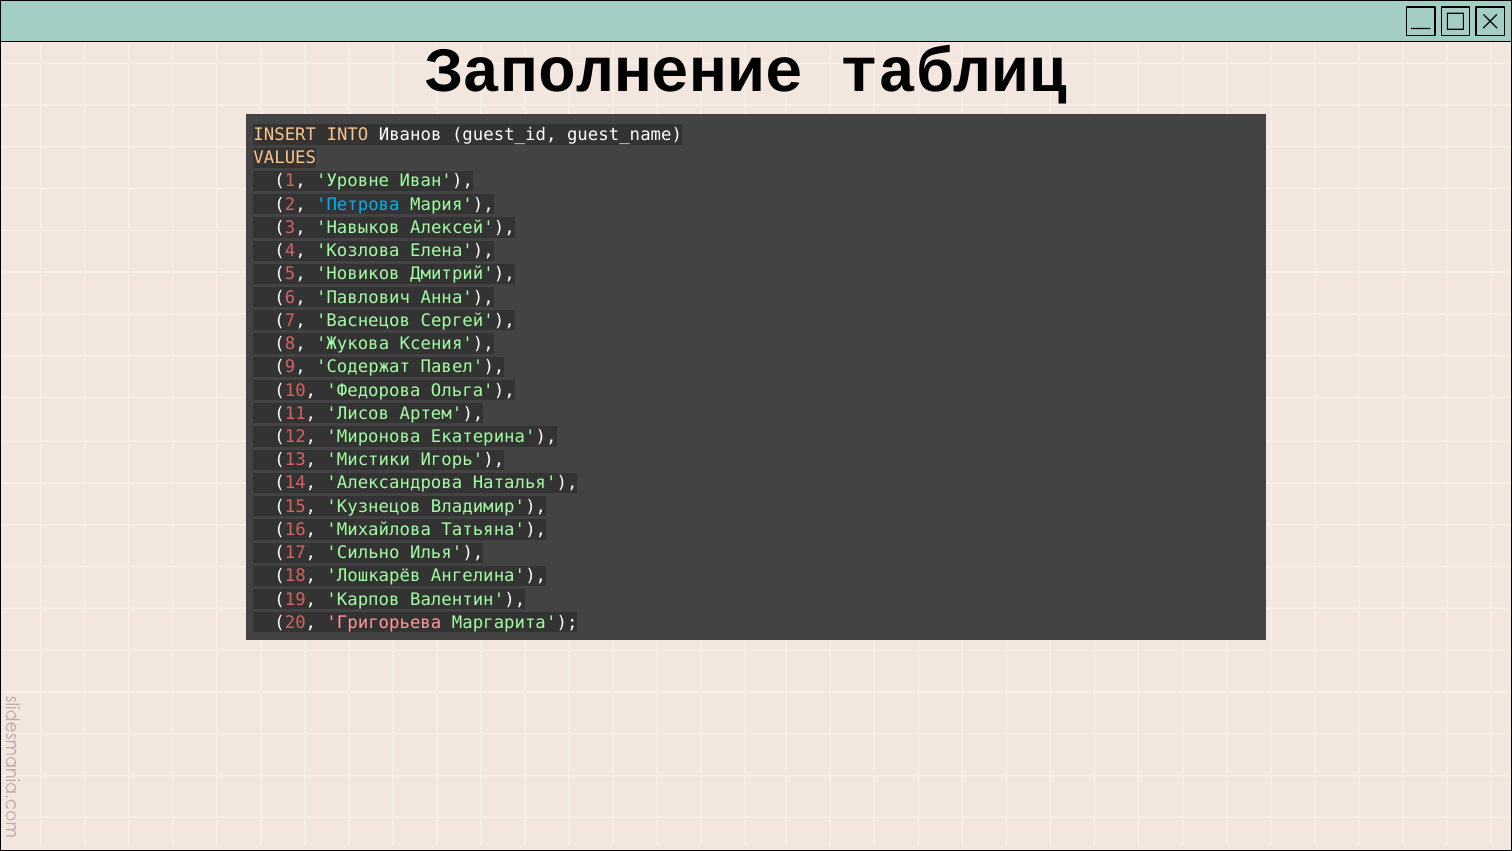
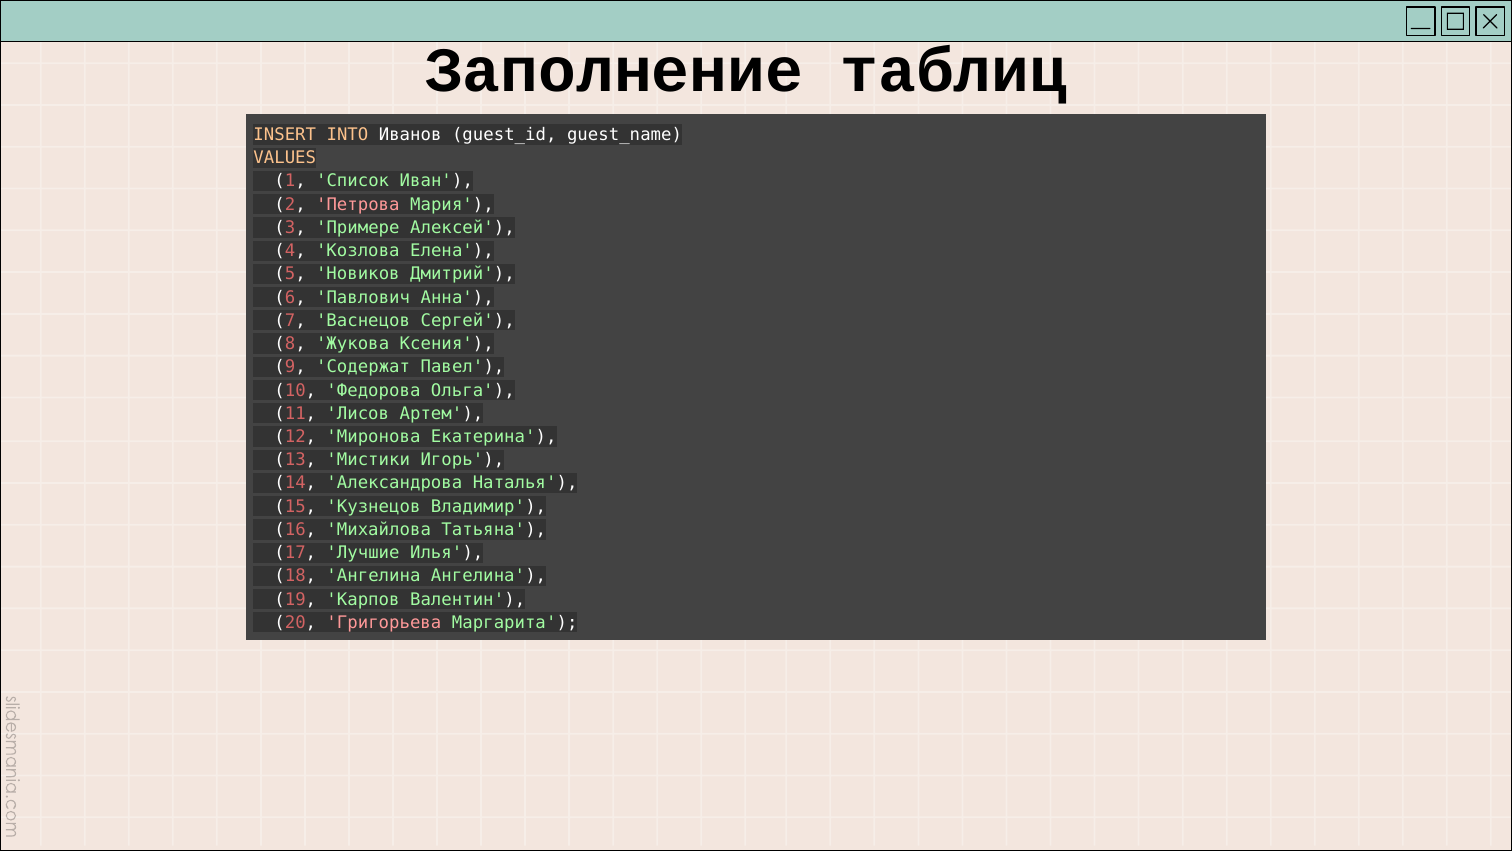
Уровне: Уровне -> Список (353, 181)
Петрова colour: light blue -> pink (358, 204)
Навыков: Навыков -> Примере (358, 228)
Сильно: Сильно -> Лучшие (363, 553)
18 Лошкарёв: Лошкарёв -> Ангелина (374, 576)
